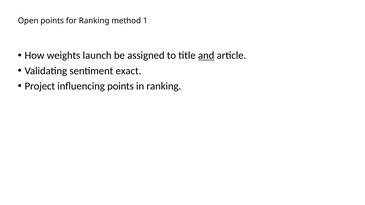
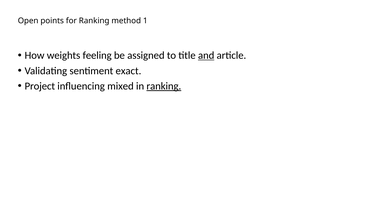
launch: launch -> feeling (97, 56)
influencing points: points -> mixed (120, 86)
ranking underline: none -> present (164, 86)
